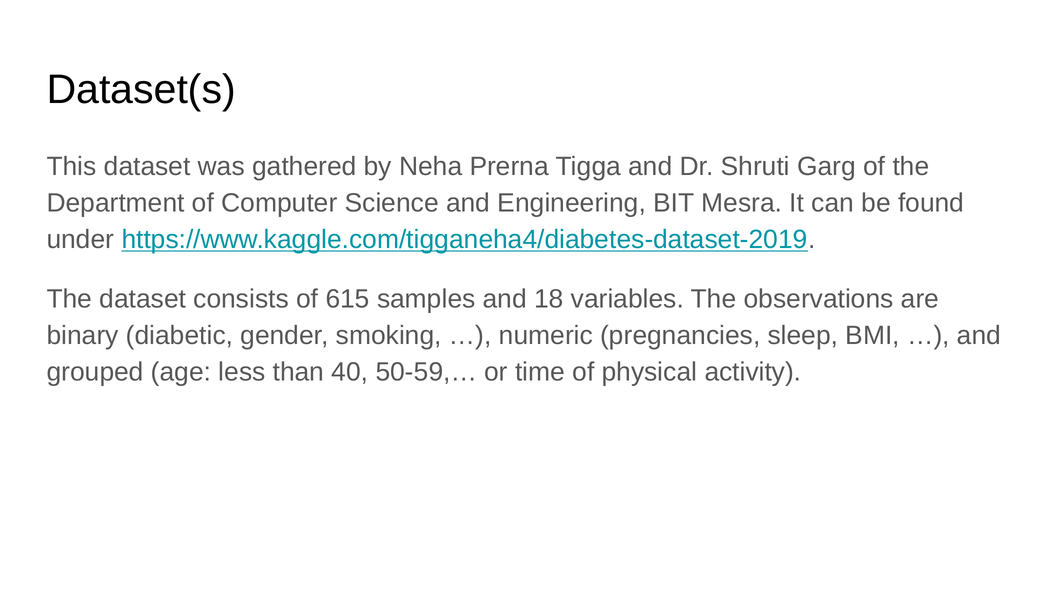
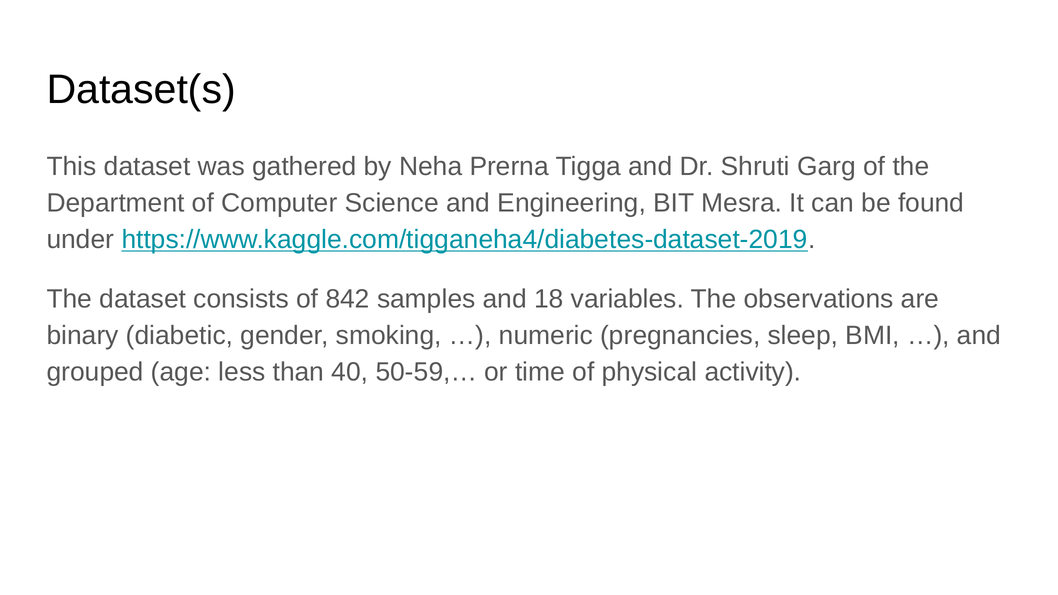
615: 615 -> 842 (348, 299)
